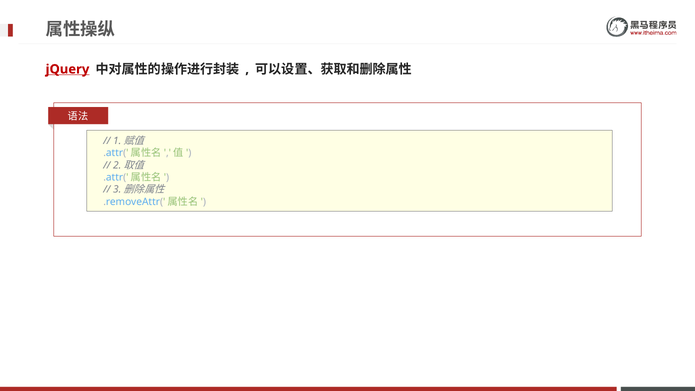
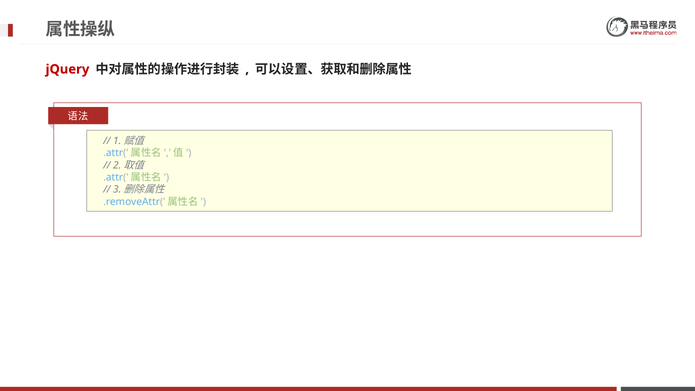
jQuery underline: present -> none (67, 69)
